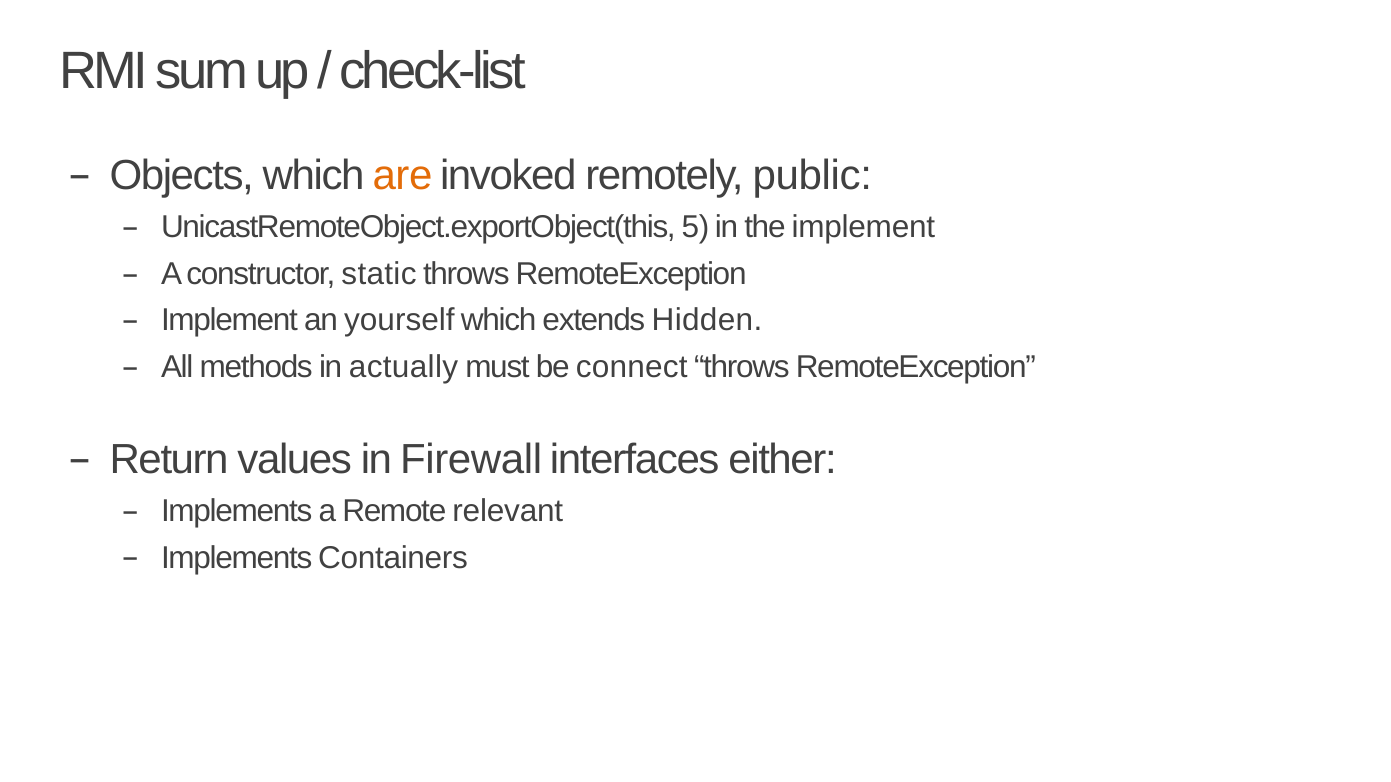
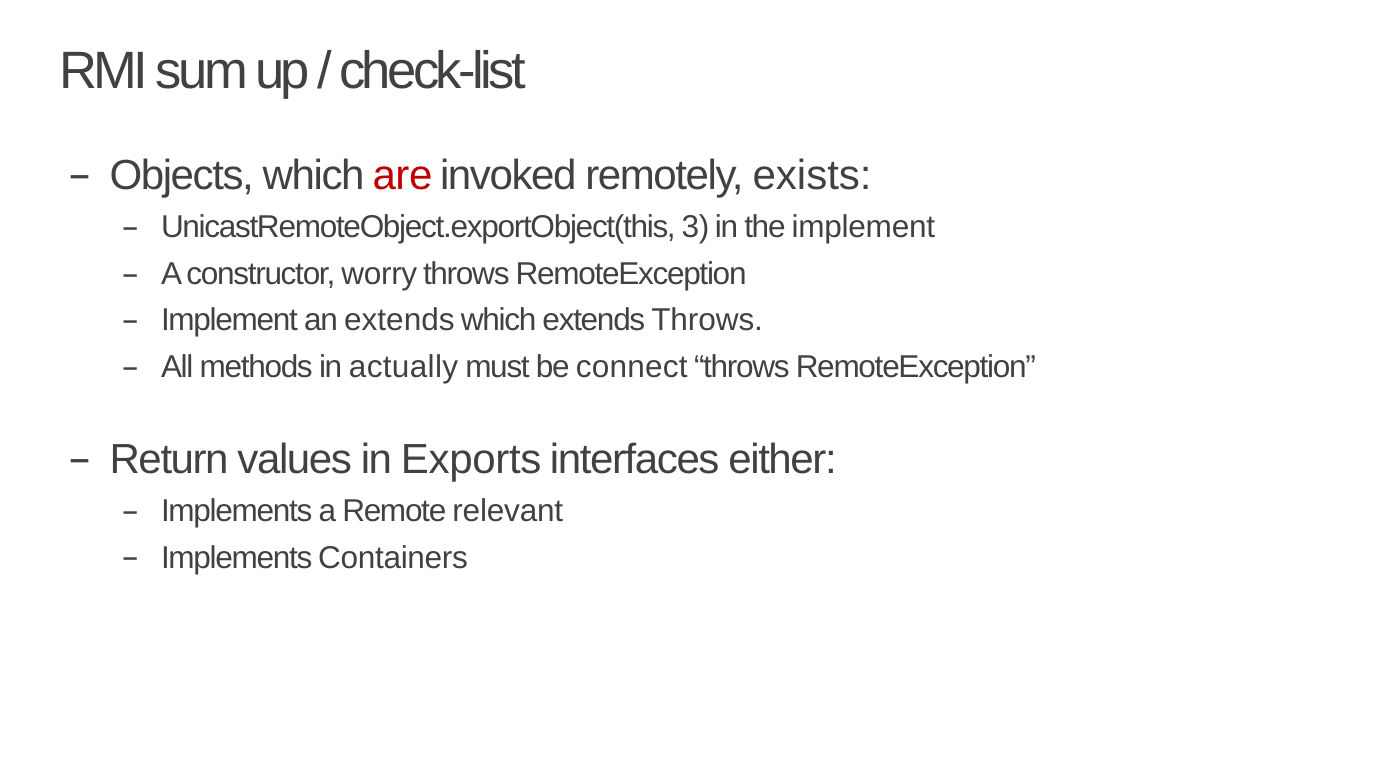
are colour: orange -> red (402, 176)
public: public -> exists (812, 176)
5: 5 -> 3 (695, 228)
static: static -> worry (379, 274)
an yourself: yourself -> extends (399, 321)
extends Hidden: Hidden -> Throws (707, 321)
Firewall: Firewall -> Exports (471, 460)
